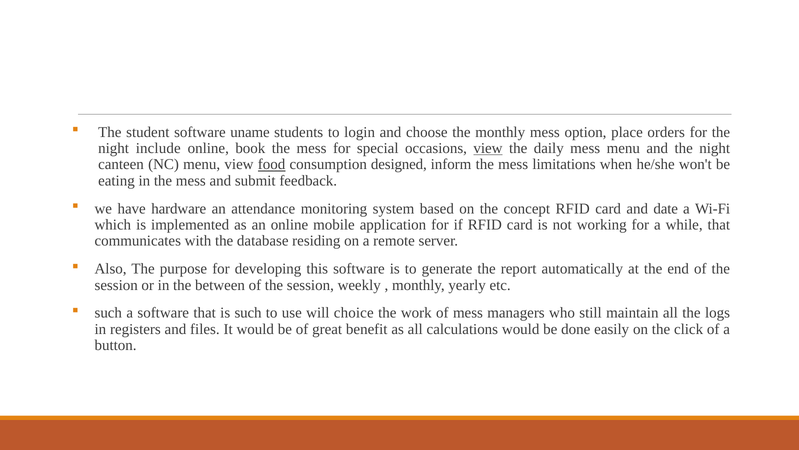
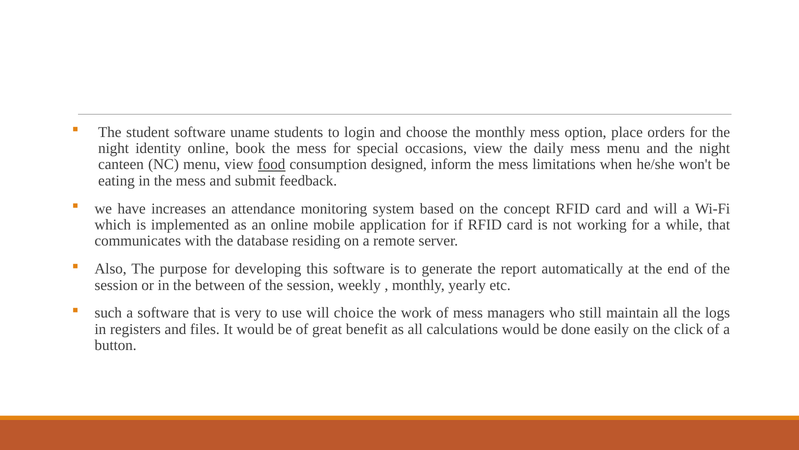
include: include -> identity (158, 148)
view underline: present -> none (488, 148)
hardware: hardware -> increases (179, 208)
and date: date -> will (666, 208)
is such: such -> very (248, 313)
